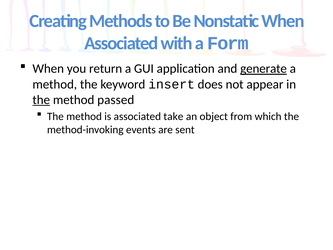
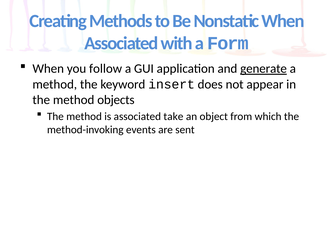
return: return -> follow (106, 69)
the underline: present -> none (41, 100)
passed: passed -> objects (116, 100)
